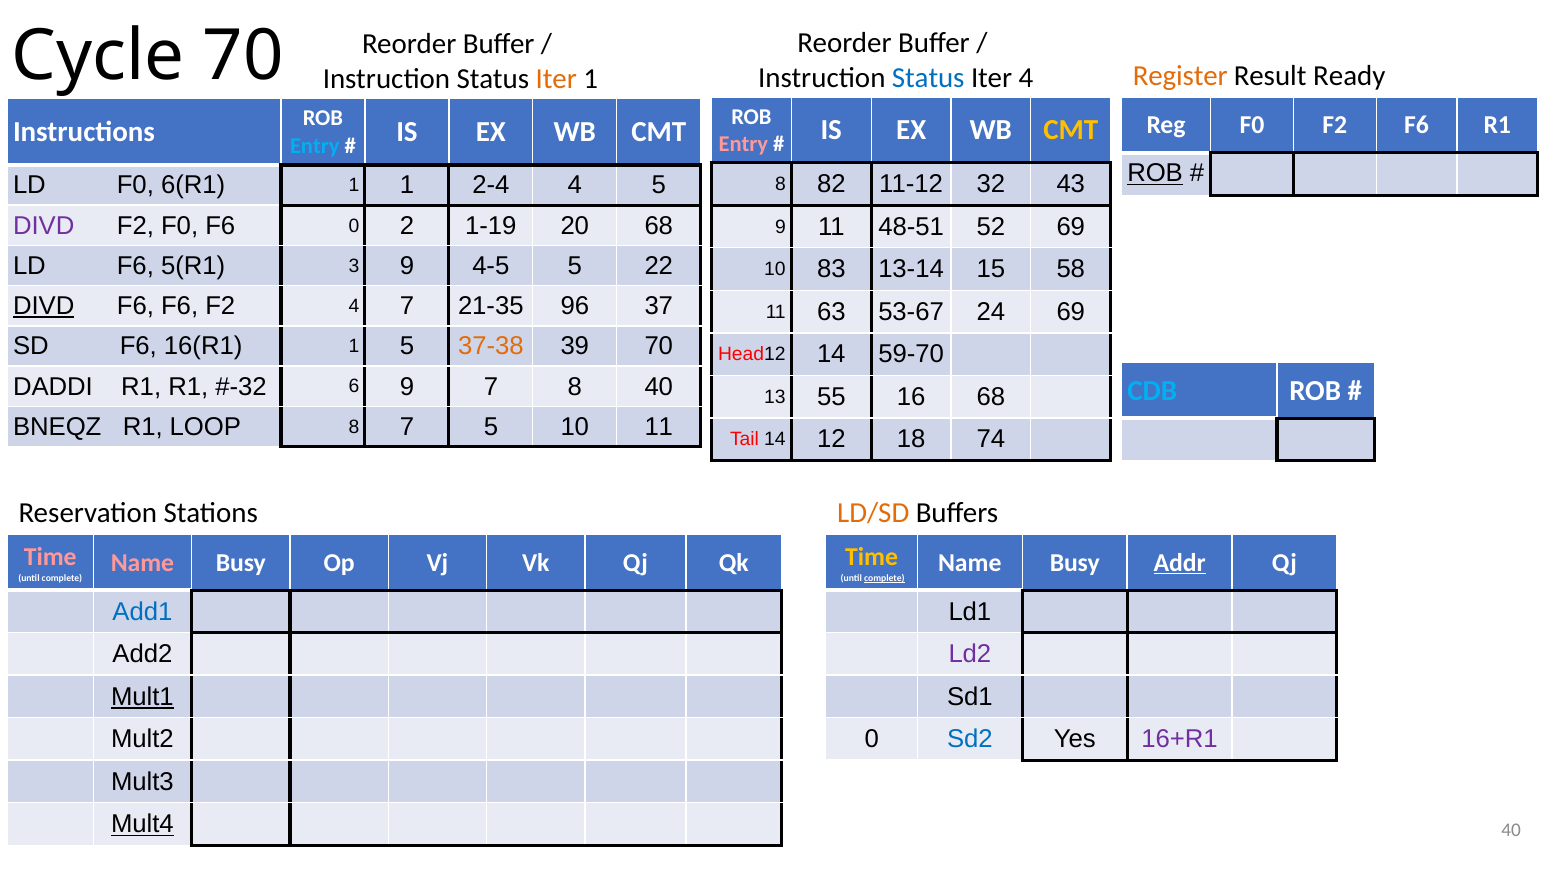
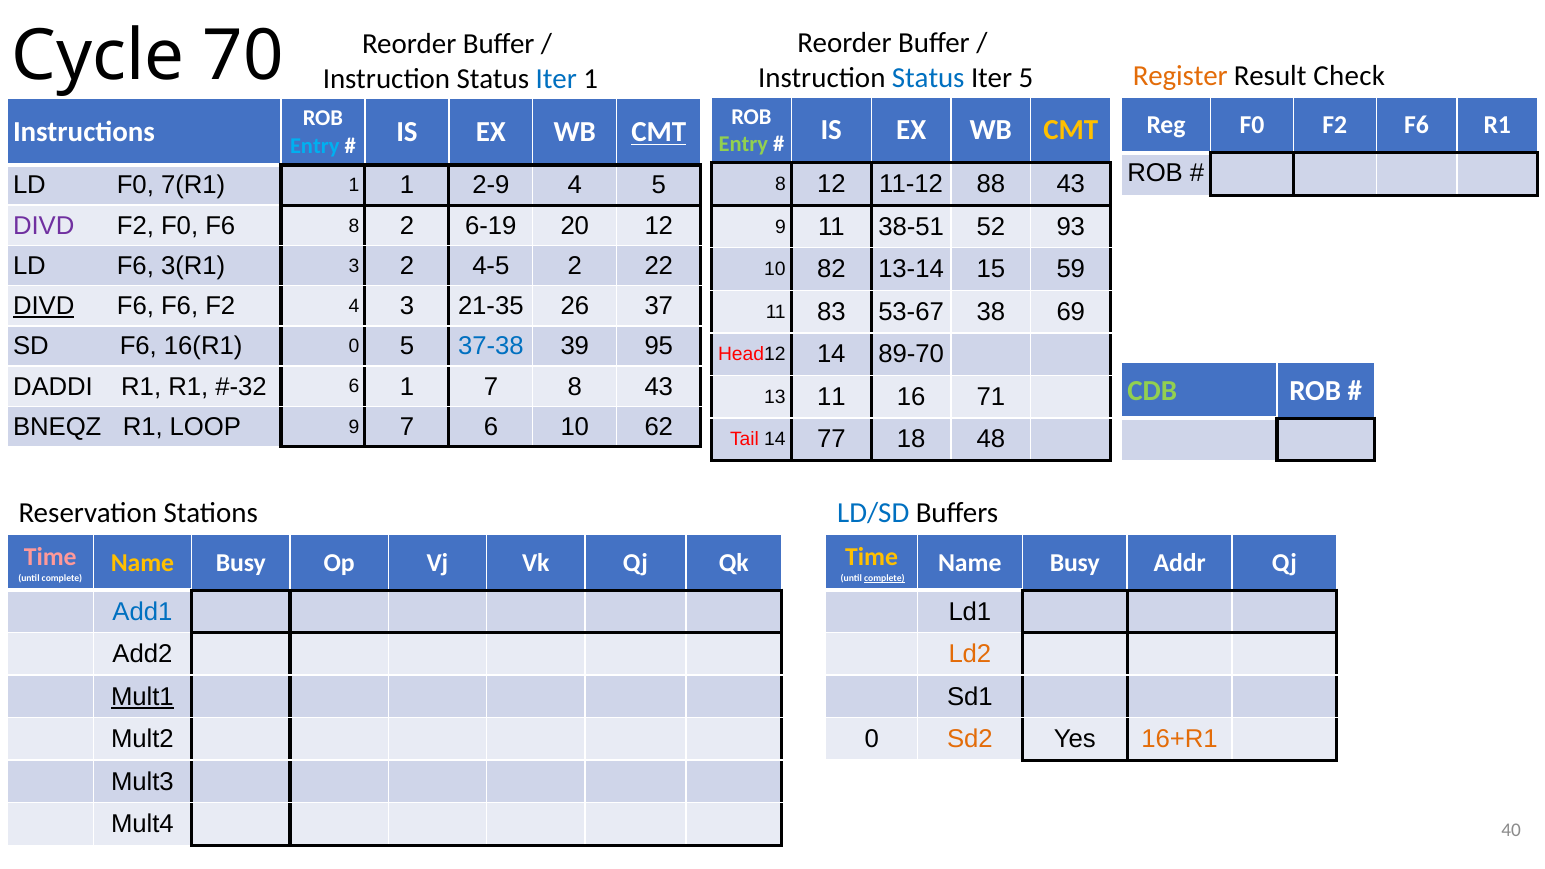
Ready: Ready -> Check (1349, 76)
Iter 4: 4 -> 5 (1026, 78)
Iter colour: orange -> blue (556, 79)
Entry colour: pink -> light green (743, 144)
CMT underline: none -> present (659, 132)
ROB underline: present -> none (1155, 173)
6(R1: 6(R1 -> 7(R1 (193, 185)
2-4: 2-4 -> 2-9 (491, 185)
8 82: 82 -> 12 (831, 184)
32: 32 -> 88 (991, 184)
F6 0: 0 -> 8 (354, 226)
1-19: 1-19 -> 6-19 (491, 226)
20 68: 68 -> 12 (659, 226)
48-51: 48-51 -> 38-51 (911, 227)
52 69: 69 -> 93 (1071, 227)
5(R1: 5(R1 -> 3(R1 (193, 266)
3 9: 9 -> 2 (407, 266)
4-5 5: 5 -> 2 (575, 266)
83: 83 -> 82 (831, 269)
58: 58 -> 59 (1071, 269)
4 7: 7 -> 3 (407, 306)
96: 96 -> 26 (575, 306)
63: 63 -> 83 (831, 312)
24: 24 -> 38 (991, 312)
16(R1 1: 1 -> 0 (354, 346)
37-38 colour: orange -> blue (491, 346)
39 70: 70 -> 95 (659, 346)
59-70: 59-70 -> 89-70 (911, 354)
6 9: 9 -> 1 (407, 387)
8 40: 40 -> 43 (659, 387)
CDB colour: light blue -> light green (1152, 391)
13 55: 55 -> 11 (831, 397)
16 68: 68 -> 71 (991, 397)
LOOP 8: 8 -> 9 (354, 427)
7 5: 5 -> 6 (491, 427)
10 11: 11 -> 62 (659, 427)
12: 12 -> 77 (831, 439)
74: 74 -> 48 (991, 439)
LD/SD colour: orange -> blue (873, 513)
Name colour: pink -> yellow (142, 563)
Addr underline: present -> none (1180, 563)
Ld2 colour: purple -> orange (970, 654)
Sd2 colour: blue -> orange (970, 739)
16+R1 colour: purple -> orange (1180, 739)
Mult4 underline: present -> none (142, 824)
